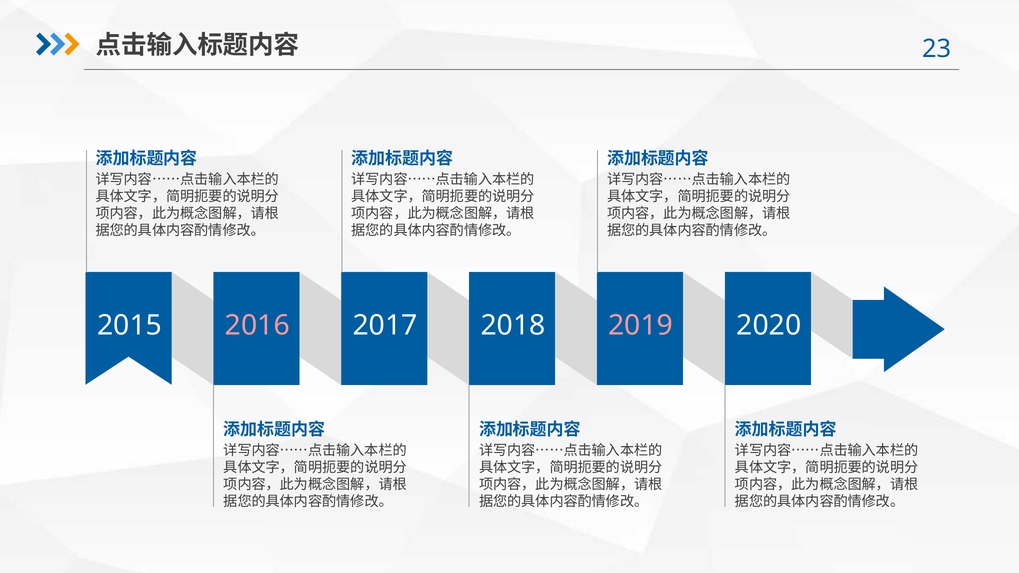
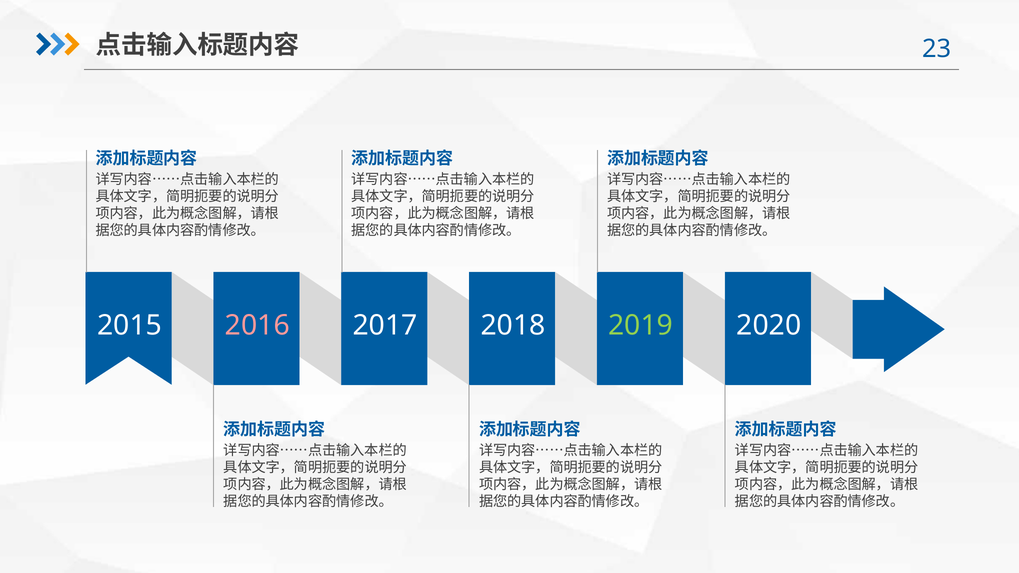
2019 colour: pink -> light green (641, 325)
